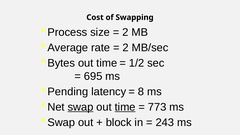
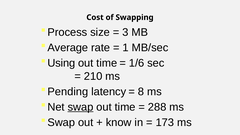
2: 2 -> 3 (125, 32)
2: 2 -> 1 (126, 48)
Bytes: Bytes -> Using (61, 63)
1/2: 1/2 -> 1/6 (137, 63)
695: 695 -> 210 (93, 76)
time underline: present -> none (125, 107)
773: 773 -> 288 (157, 107)
block: block -> know (119, 122)
243: 243 -> 173 (165, 122)
